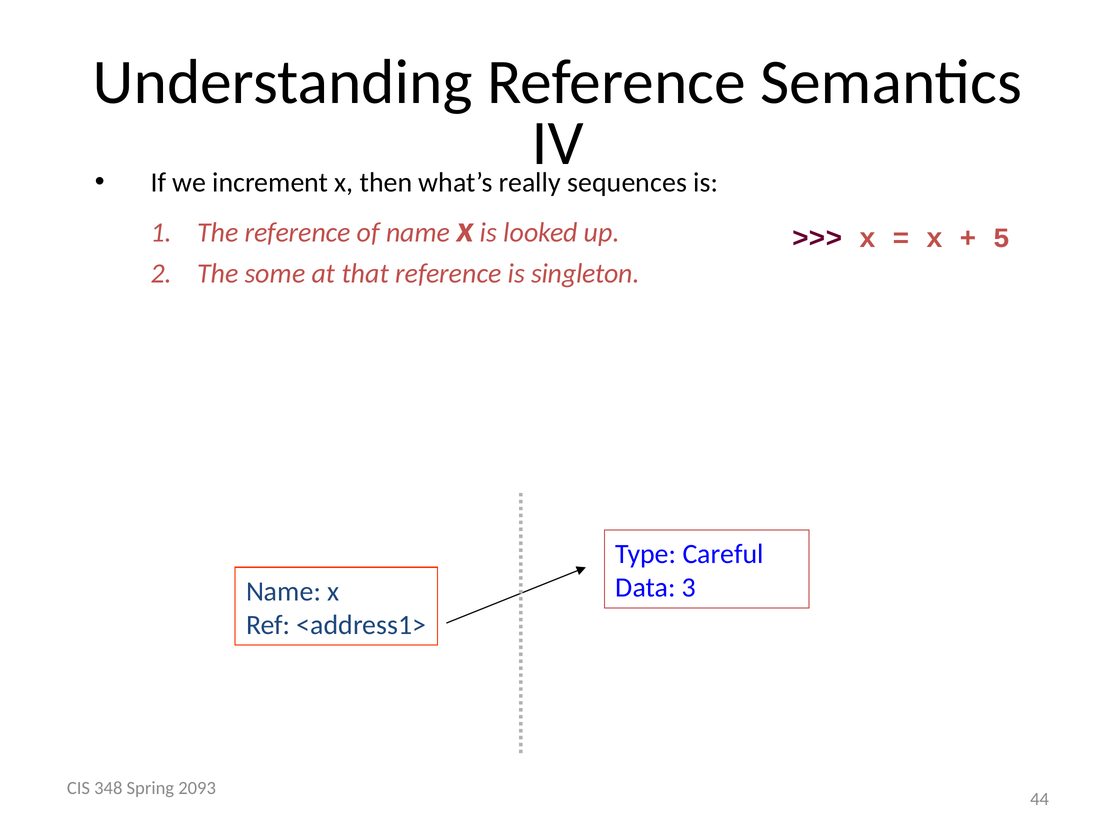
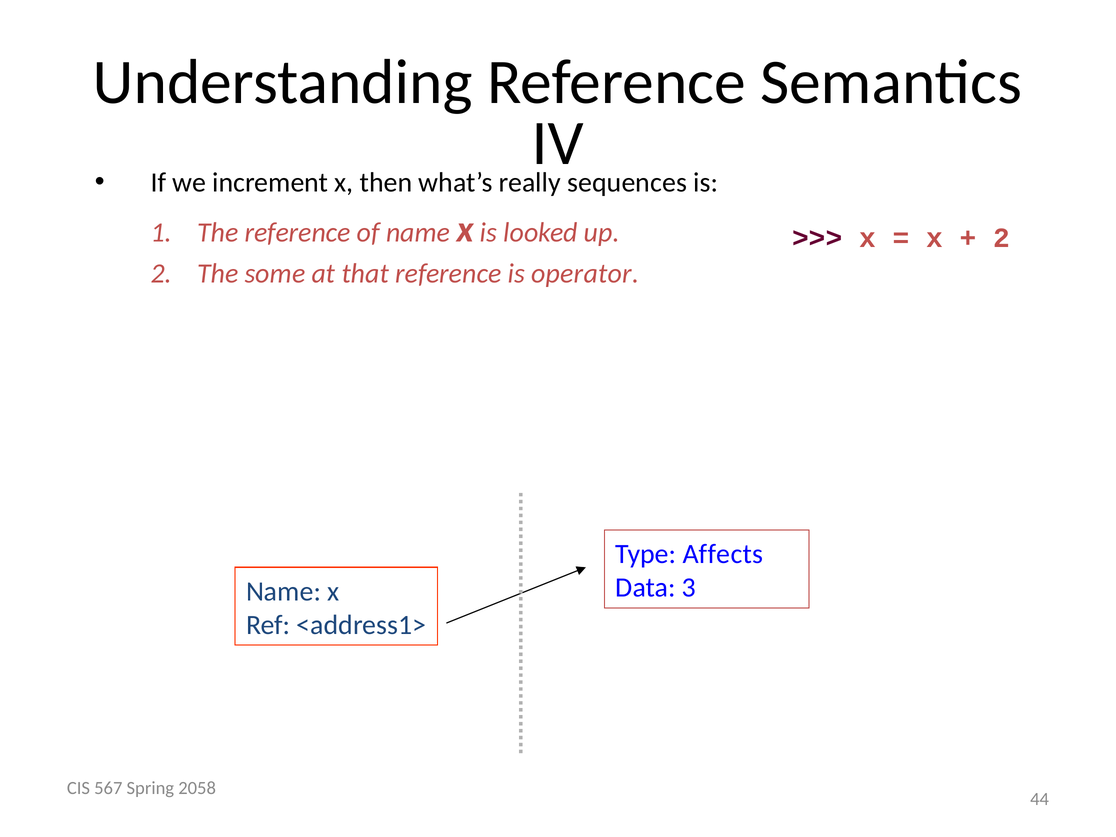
5: 5 -> 2 (1001, 238)
singleton: singleton -> operator (585, 273)
Careful: Careful -> Affects (723, 554)
348: 348 -> 567 (108, 788)
2093: 2093 -> 2058 (197, 788)
